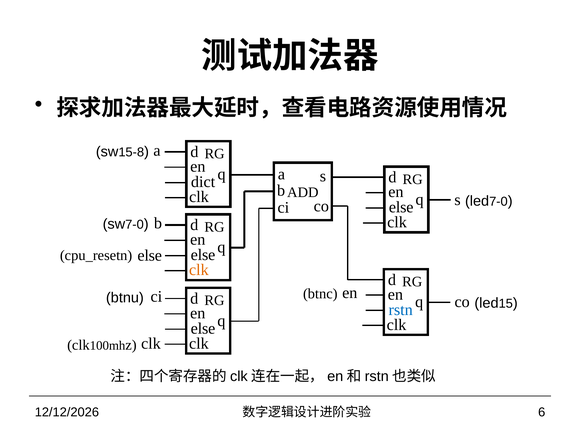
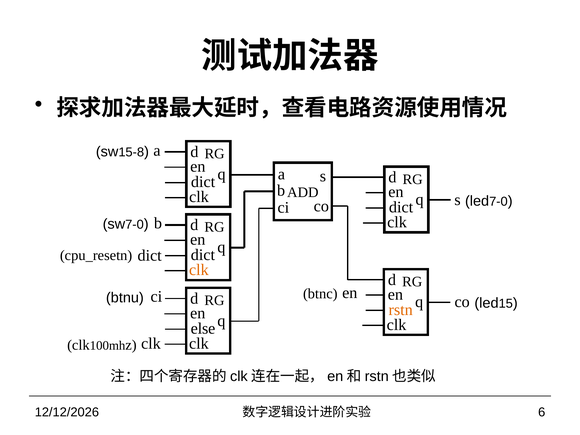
else: else -> dict (401, 207)
else: else -> dict (203, 255)
cpu_resetn else: else -> dict (150, 255)
rstn colour: blue -> orange (401, 310)
